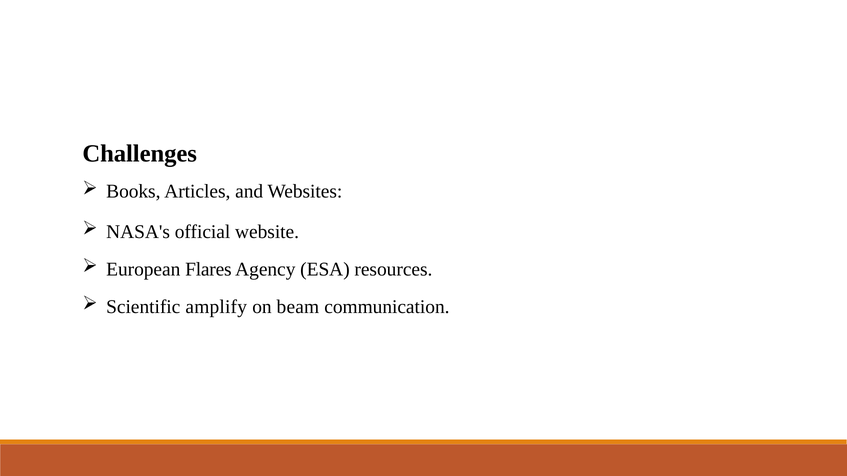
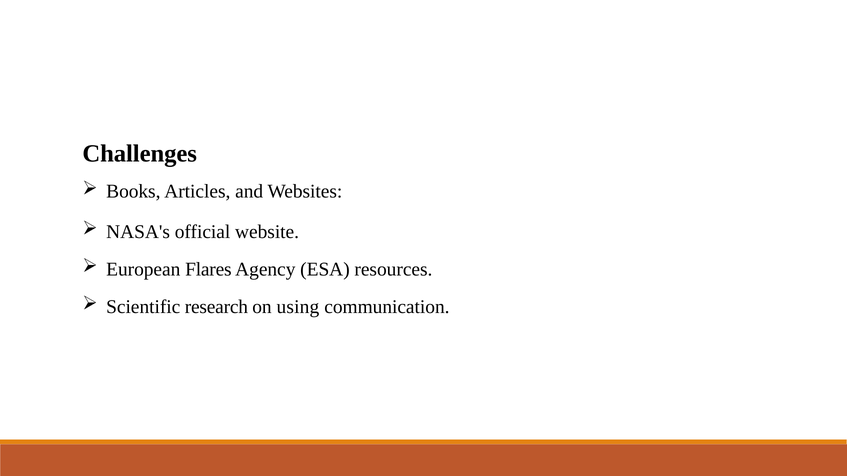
amplify: amplify -> research (216, 307)
beam: beam -> using (298, 307)
